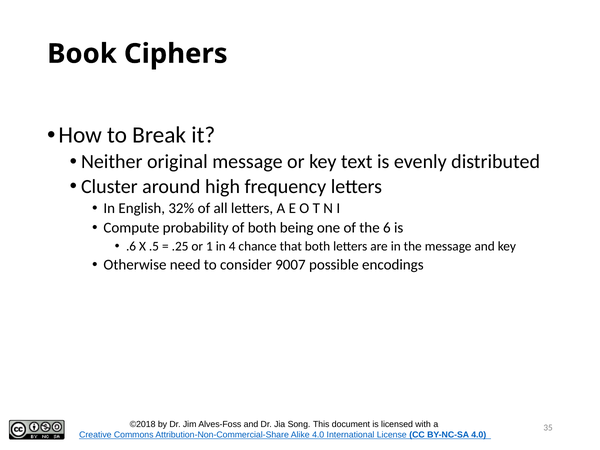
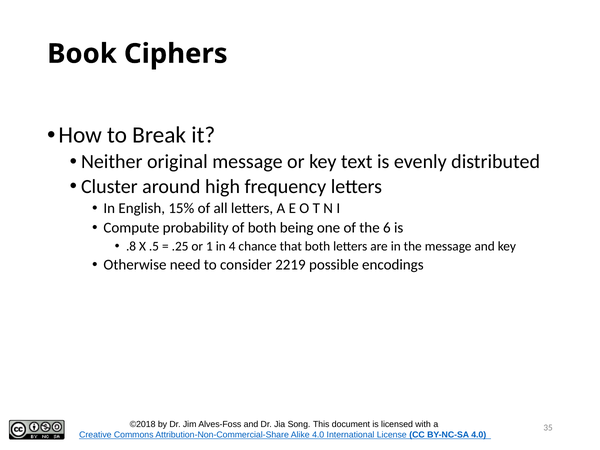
32%: 32% -> 15% (181, 209)
.6: .6 -> .8 (131, 246)
9007: 9007 -> 2219 (290, 265)
